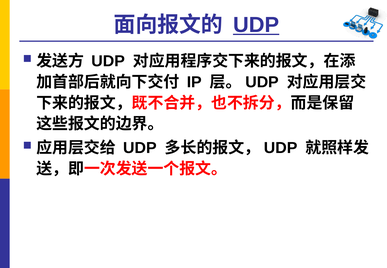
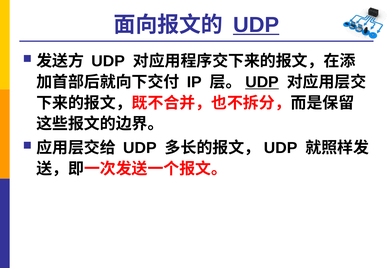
UDP underline: none -> present (262, 82)
